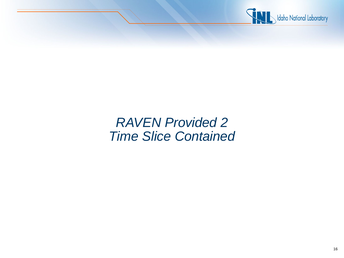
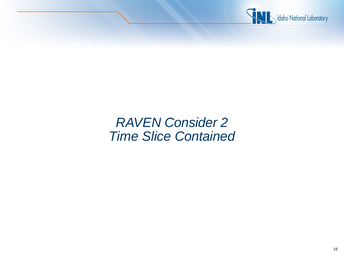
Provided: Provided -> Consider (191, 123)
